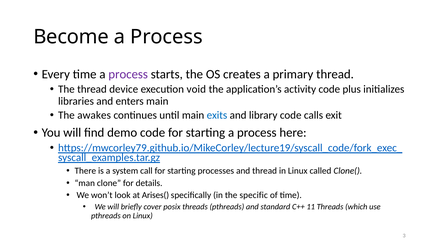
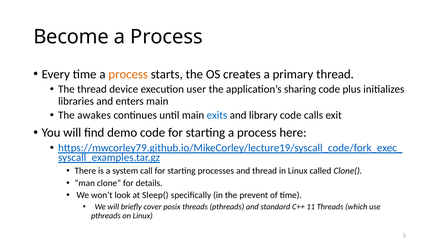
process colour: purple -> orange (128, 74)
void: void -> user (196, 89)
activity: activity -> sharing (300, 89)
Arises(: Arises( -> Sleep( (155, 195)
specific: specific -> prevent (254, 195)
